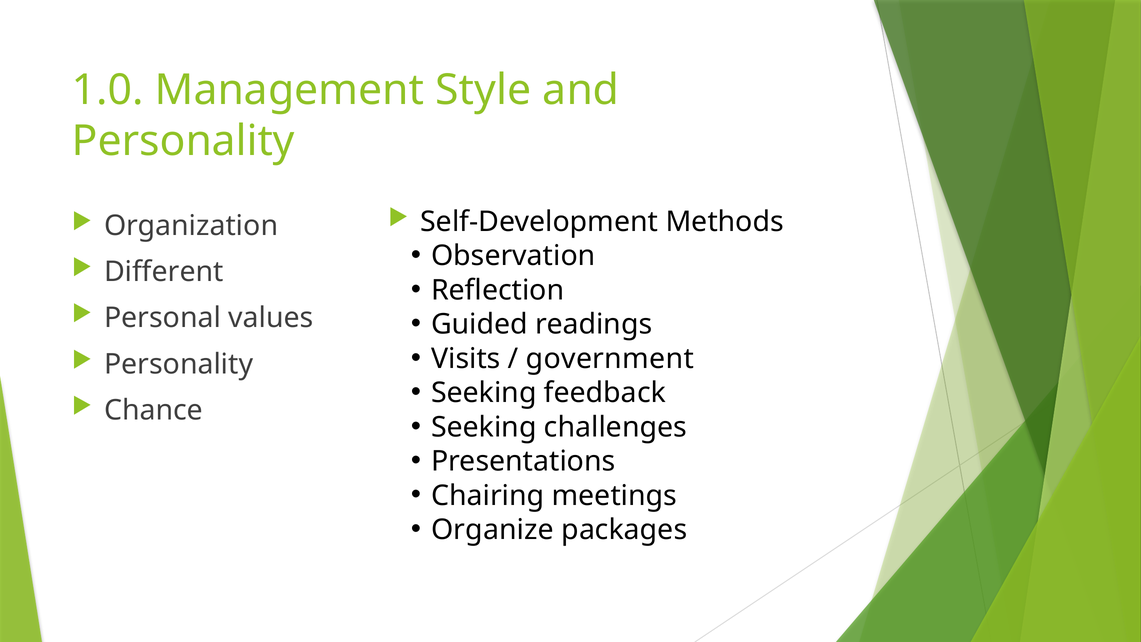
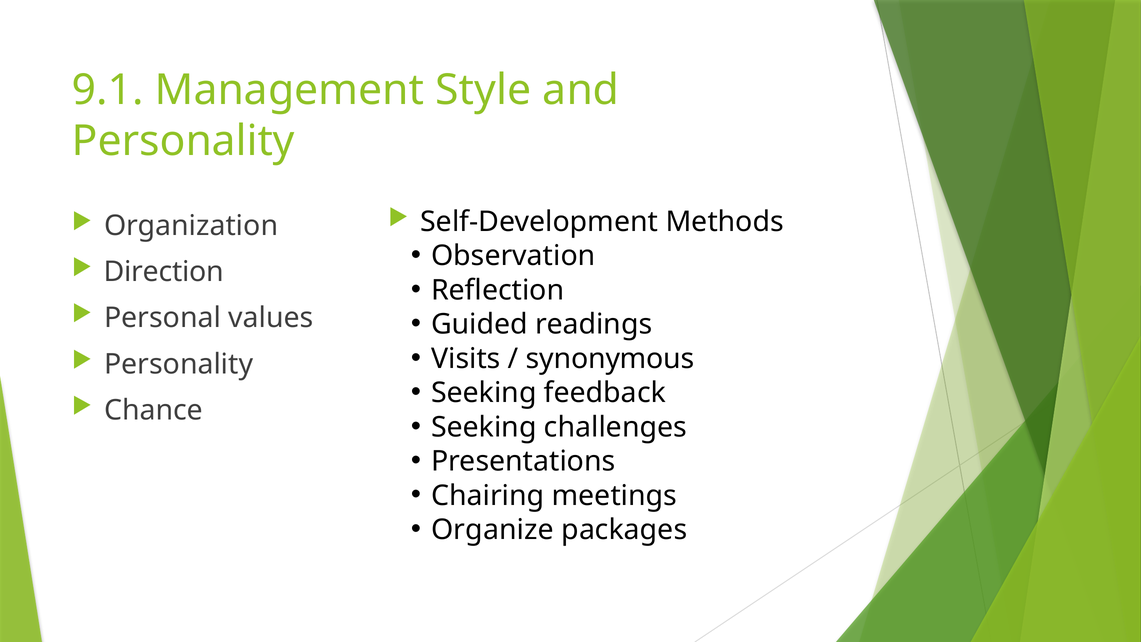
1.0: 1.0 -> 9.1 (108, 90)
Different: Different -> Direction (164, 272)
government: government -> synonymous (610, 359)
